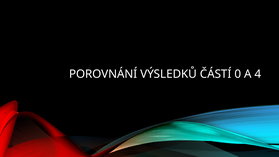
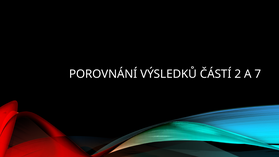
0: 0 -> 2 (238, 74)
4: 4 -> 7 (258, 74)
